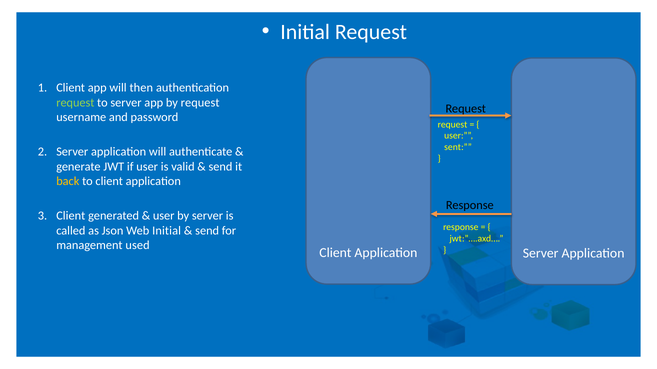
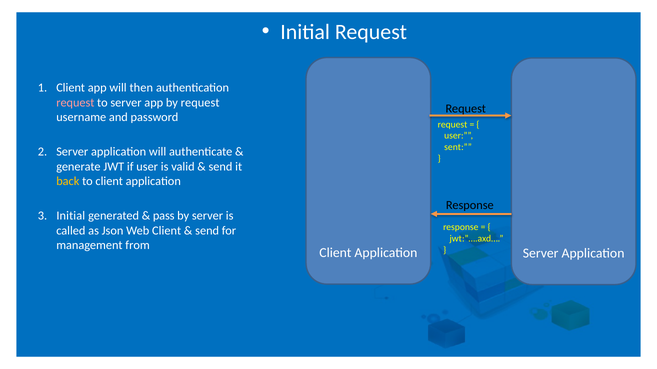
request colour: light green -> pink (75, 103)
Client: Client -> Initial (71, 216)
user: user -> pass (164, 216)
Web Initial: Initial -> Client (167, 231)
used: used -> from (138, 246)
